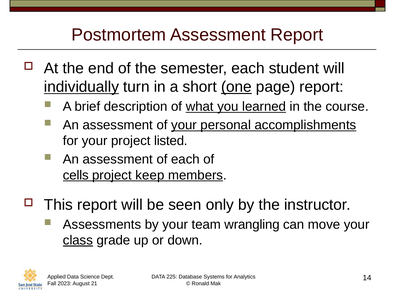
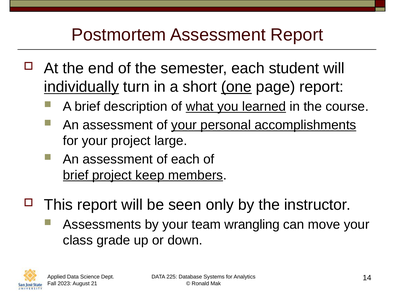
listed: listed -> large (171, 140)
cells: cells -> brief (76, 175)
class underline: present -> none (78, 240)
